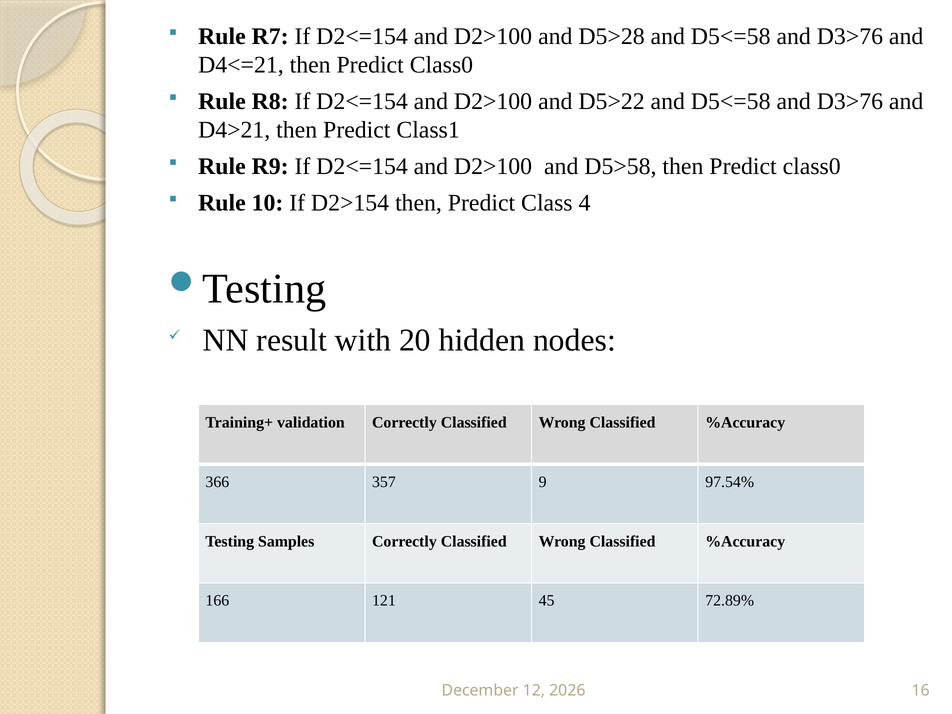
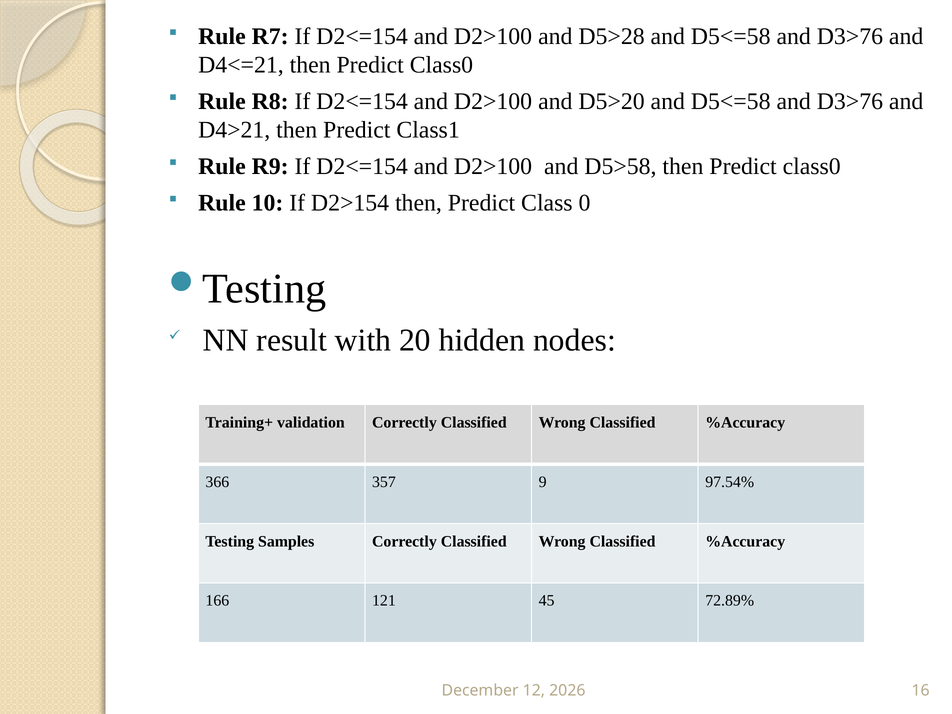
D5>22: D5>22 -> D5>20 (612, 102)
4: 4 -> 0 (585, 203)
